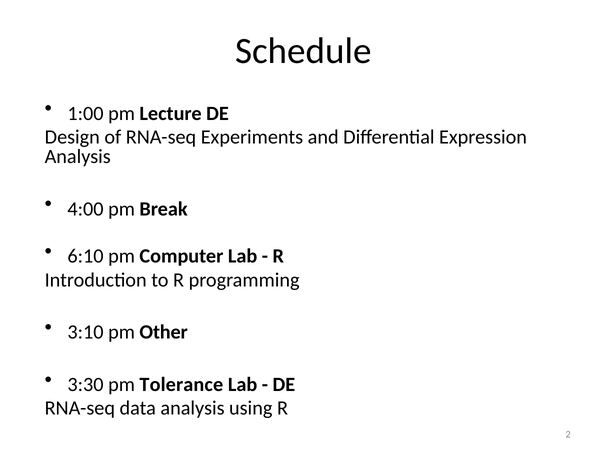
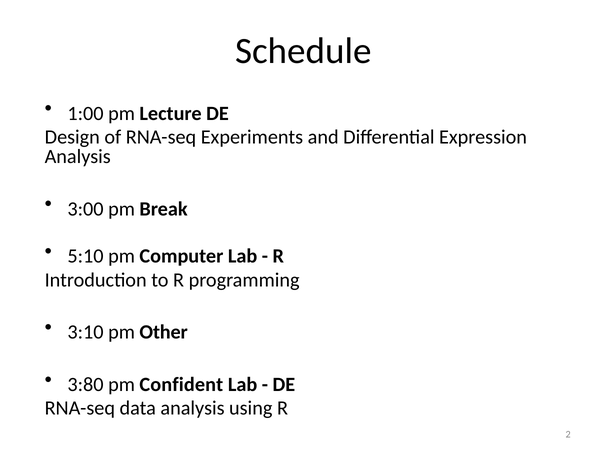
4:00: 4:00 -> 3:00 (86, 209)
6:10: 6:10 -> 5:10 (86, 256)
3:30: 3:30 -> 3:80 (86, 385)
Tolerance: Tolerance -> Confident (181, 385)
